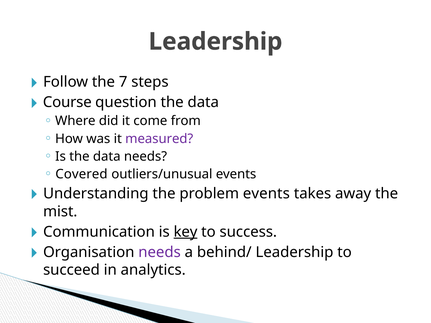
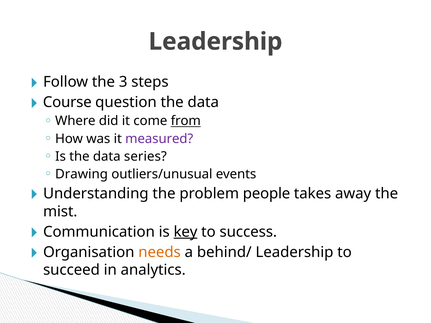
7: 7 -> 3 (123, 82)
from underline: none -> present (186, 121)
data needs: needs -> series (145, 156)
Covered: Covered -> Drawing (82, 174)
problem events: events -> people (267, 194)
needs colour: purple -> orange (160, 252)
